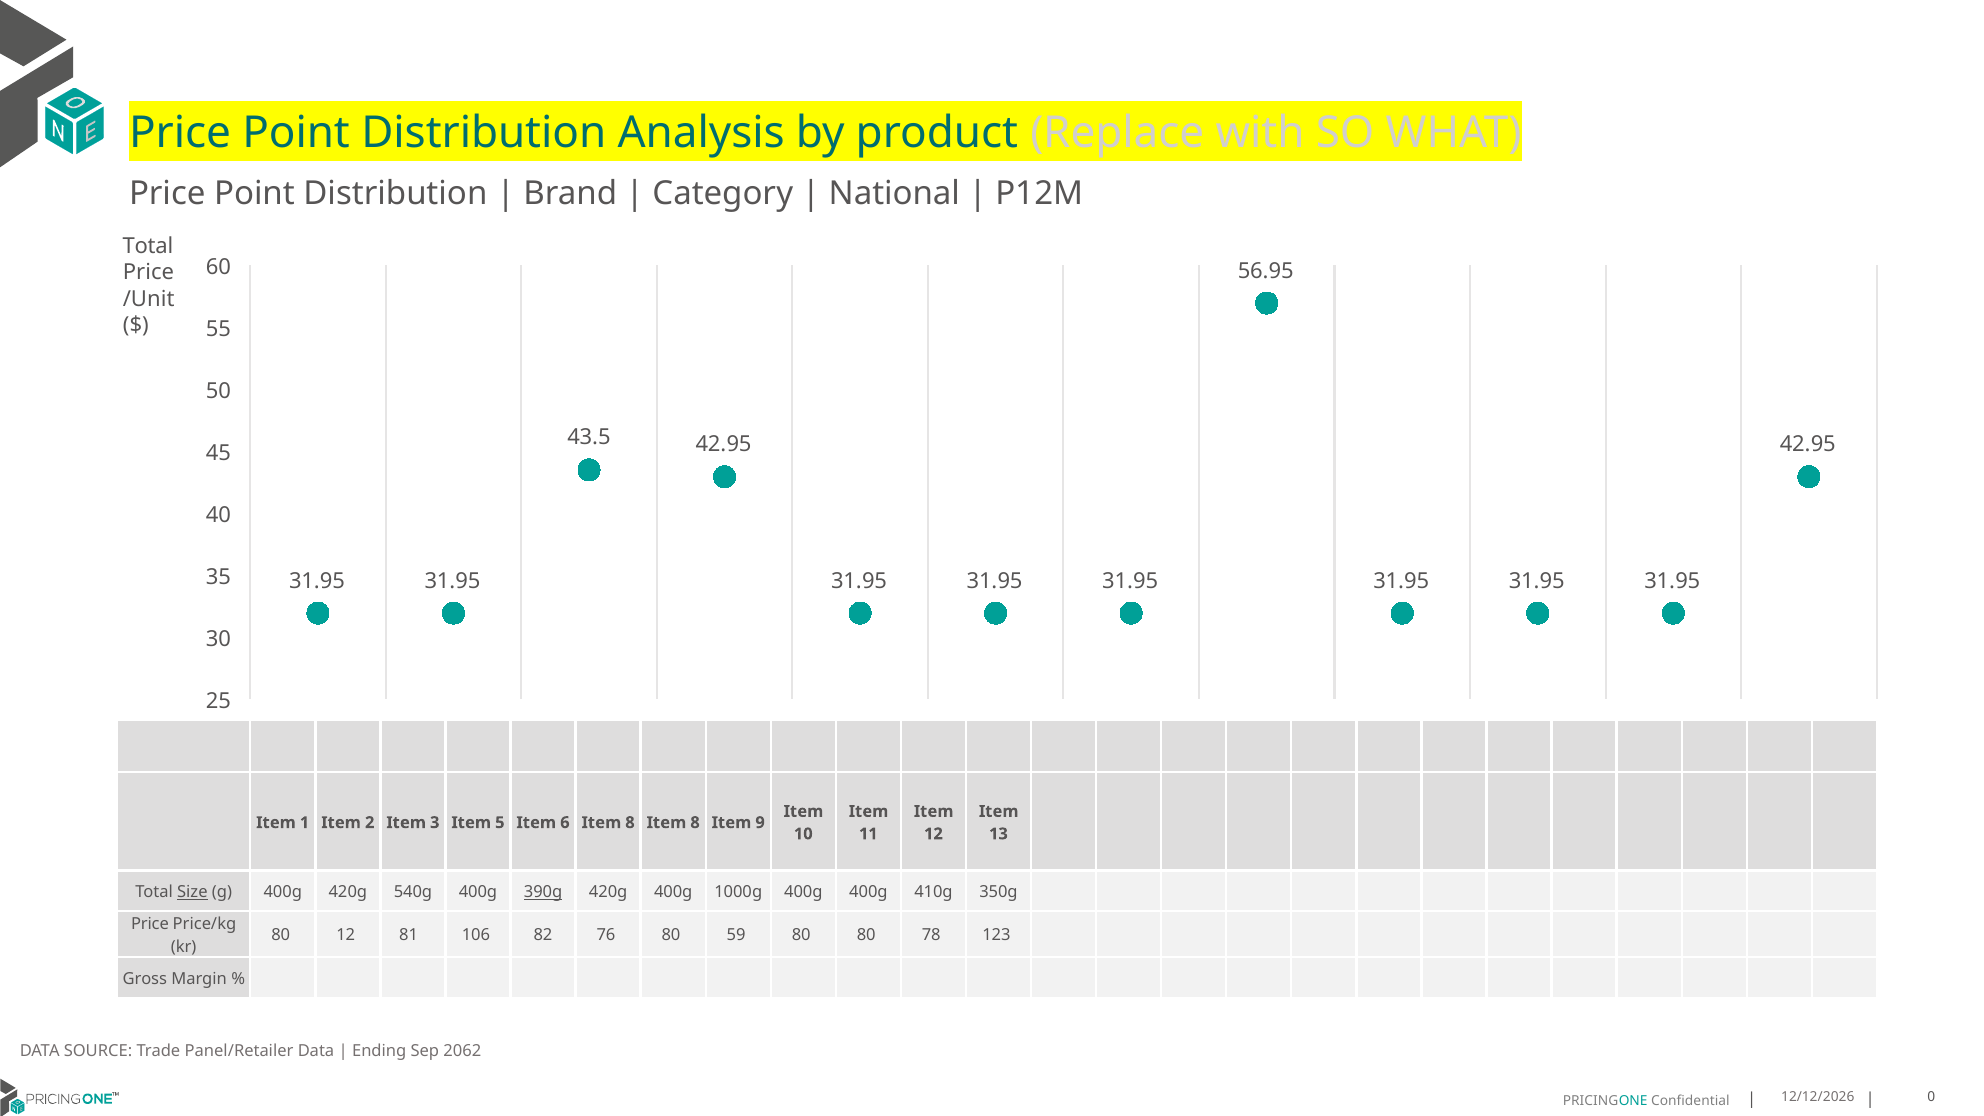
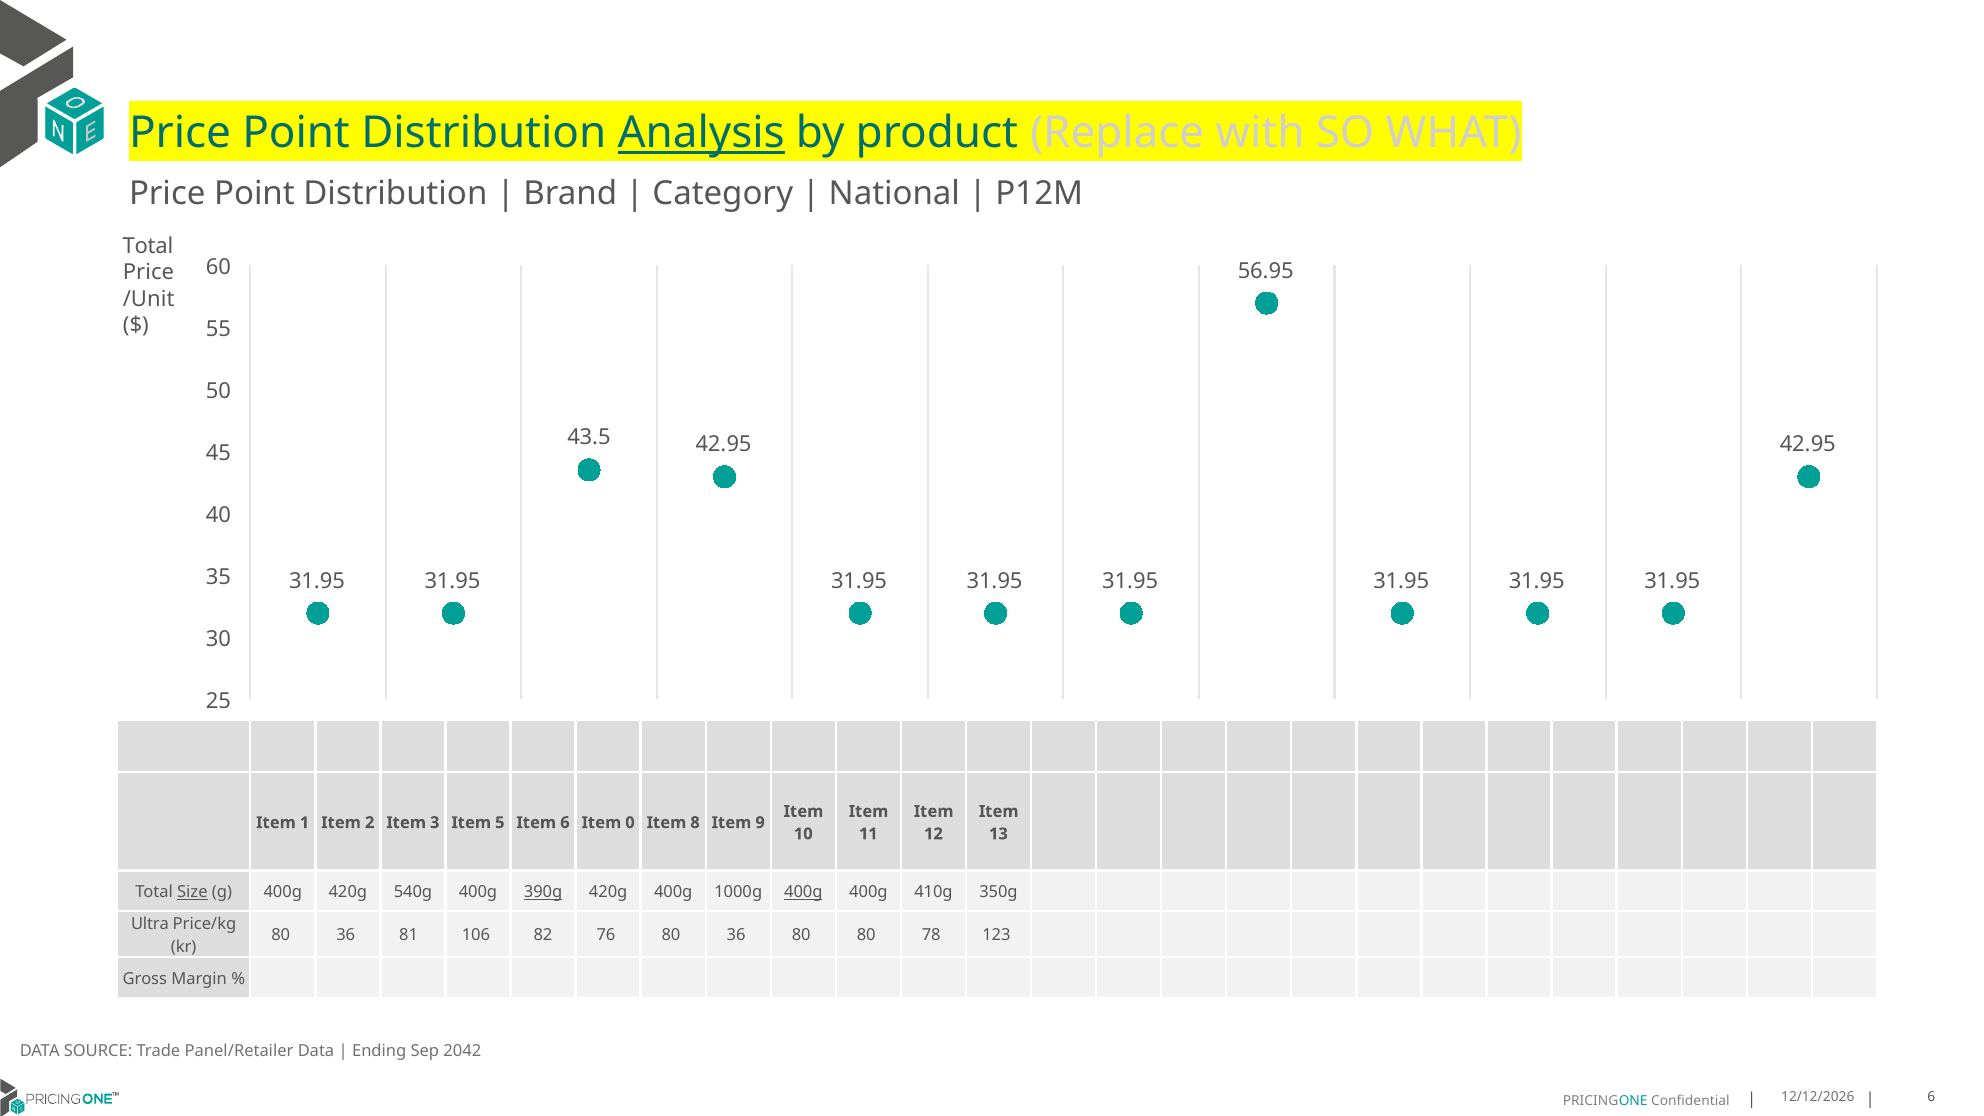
Analysis underline: none -> present (701, 133)
6 Item 8: 8 -> 0 (630, 823)
400g underline: none -> present (803, 892)
Price: Price -> Ultra (150, 924)
12: 12 -> 36 (346, 936)
76 80 59: 59 -> 36 (736, 936)
2062: 2062 -> 2042 (462, 1051)
0: 0 -> 6 (1931, 1097)
